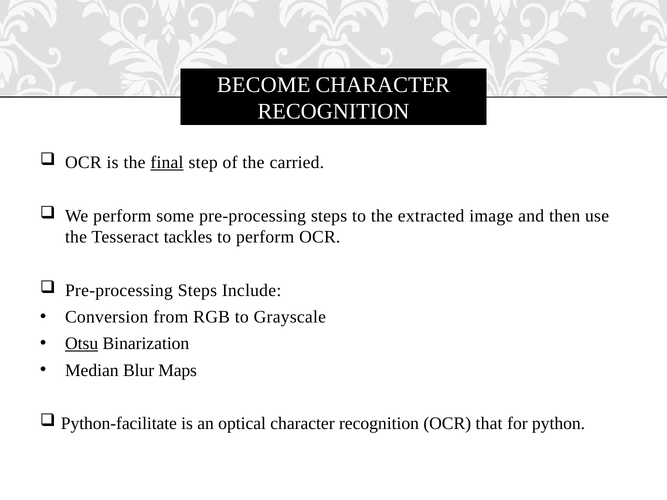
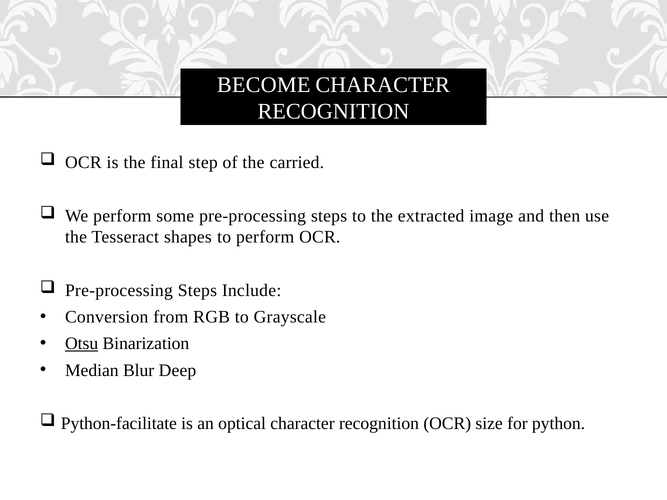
final underline: present -> none (167, 163)
tackles: tackles -> shapes (188, 237)
Maps: Maps -> Deep (177, 370)
that: that -> size (489, 424)
